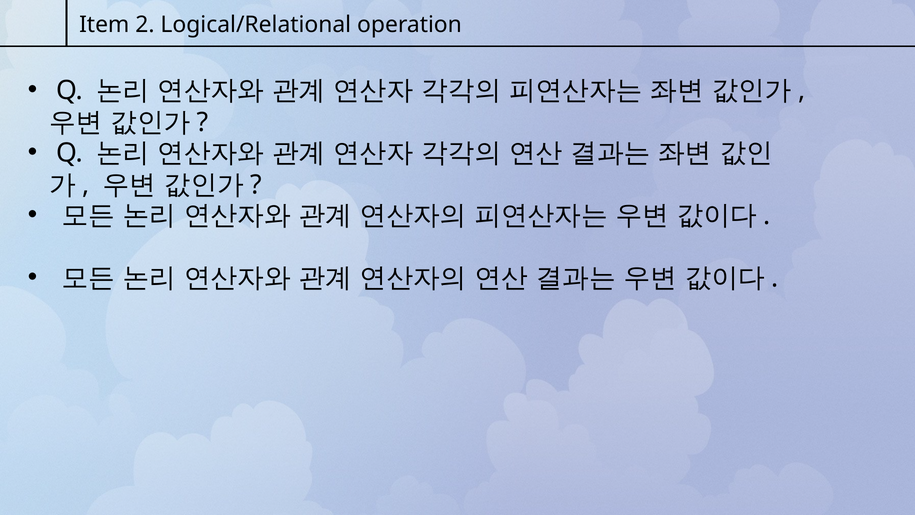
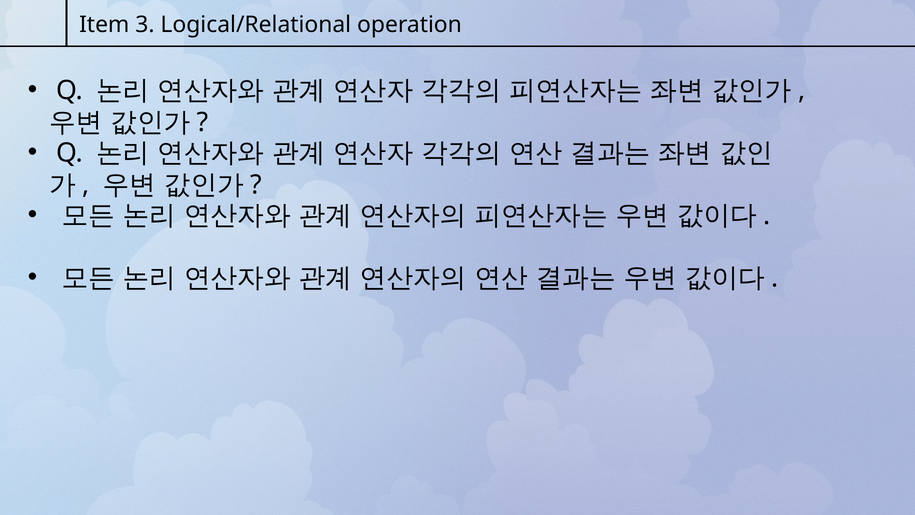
2: 2 -> 3 (145, 24)
